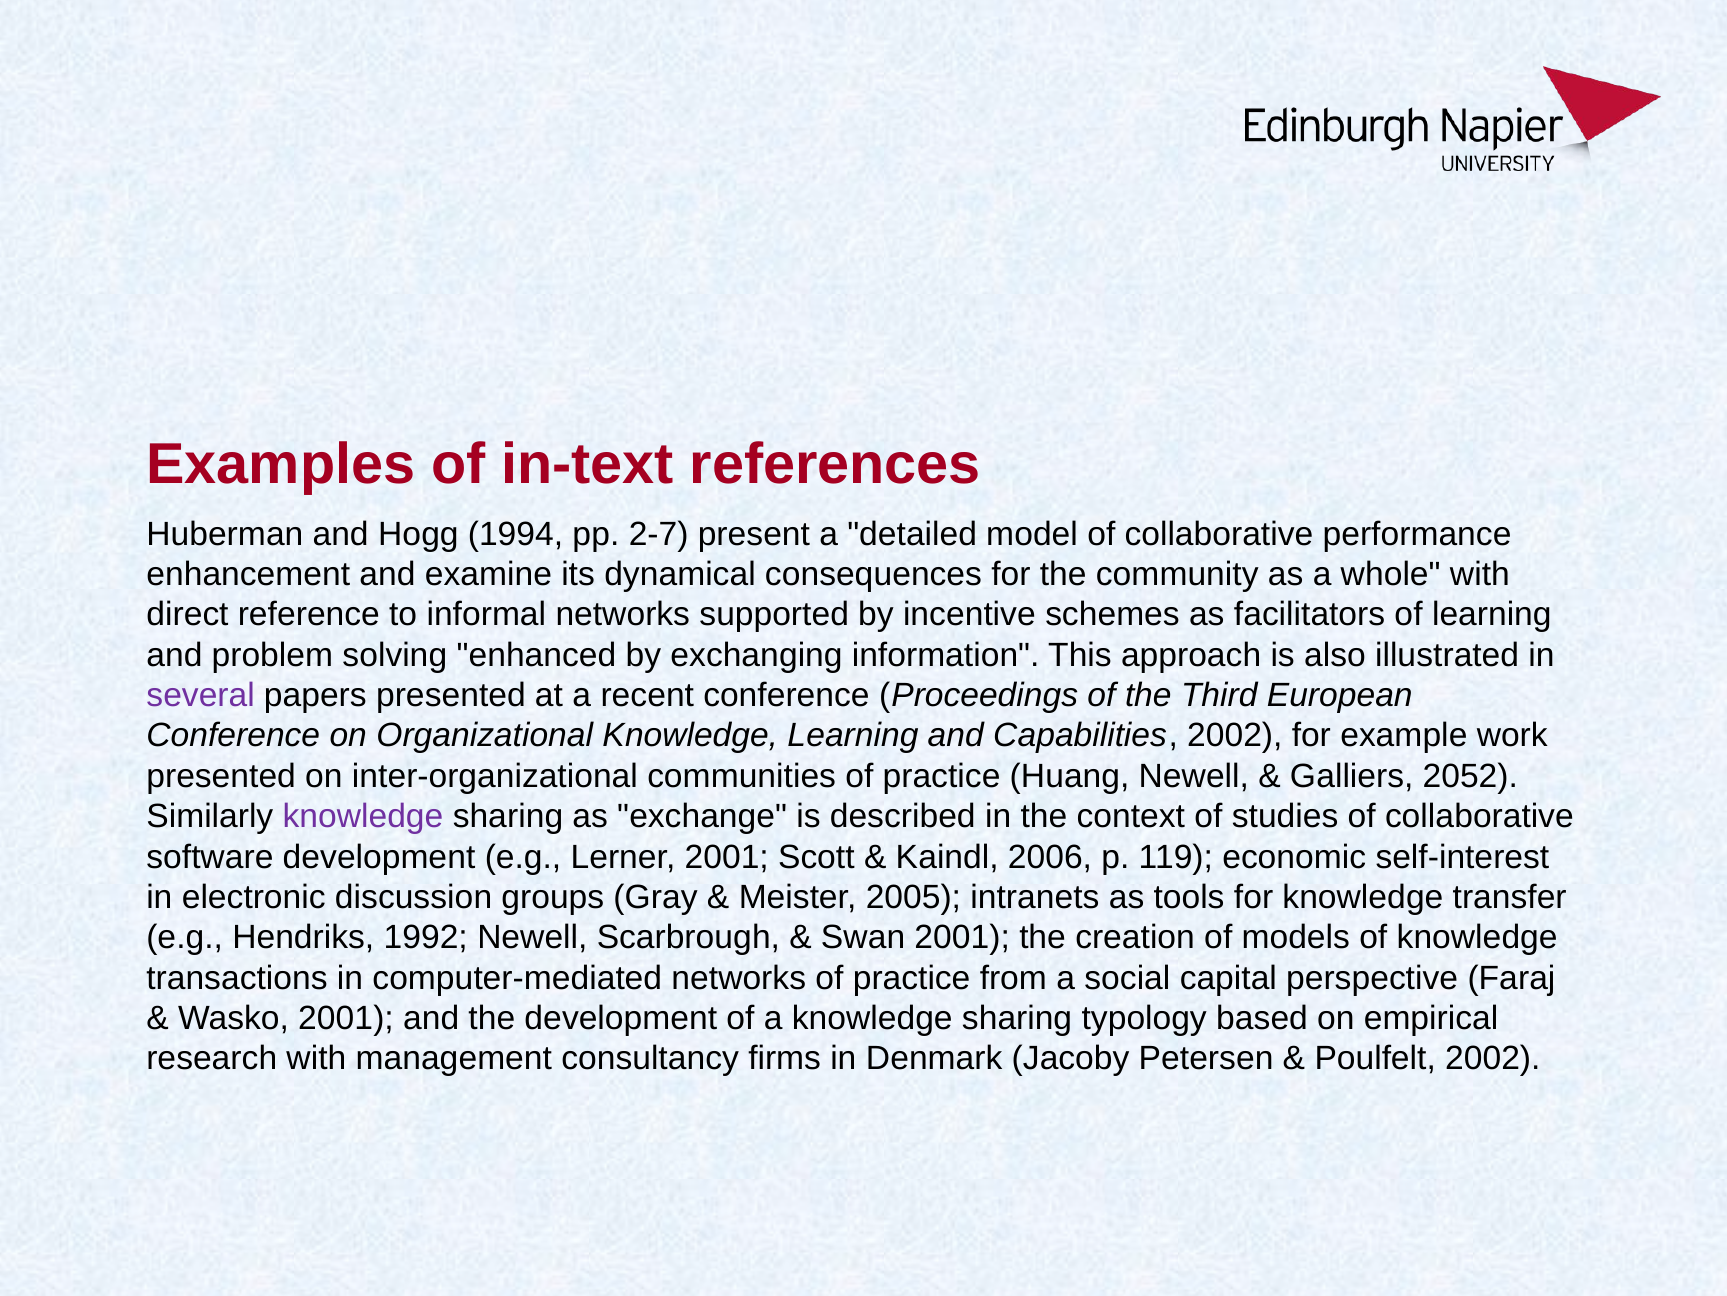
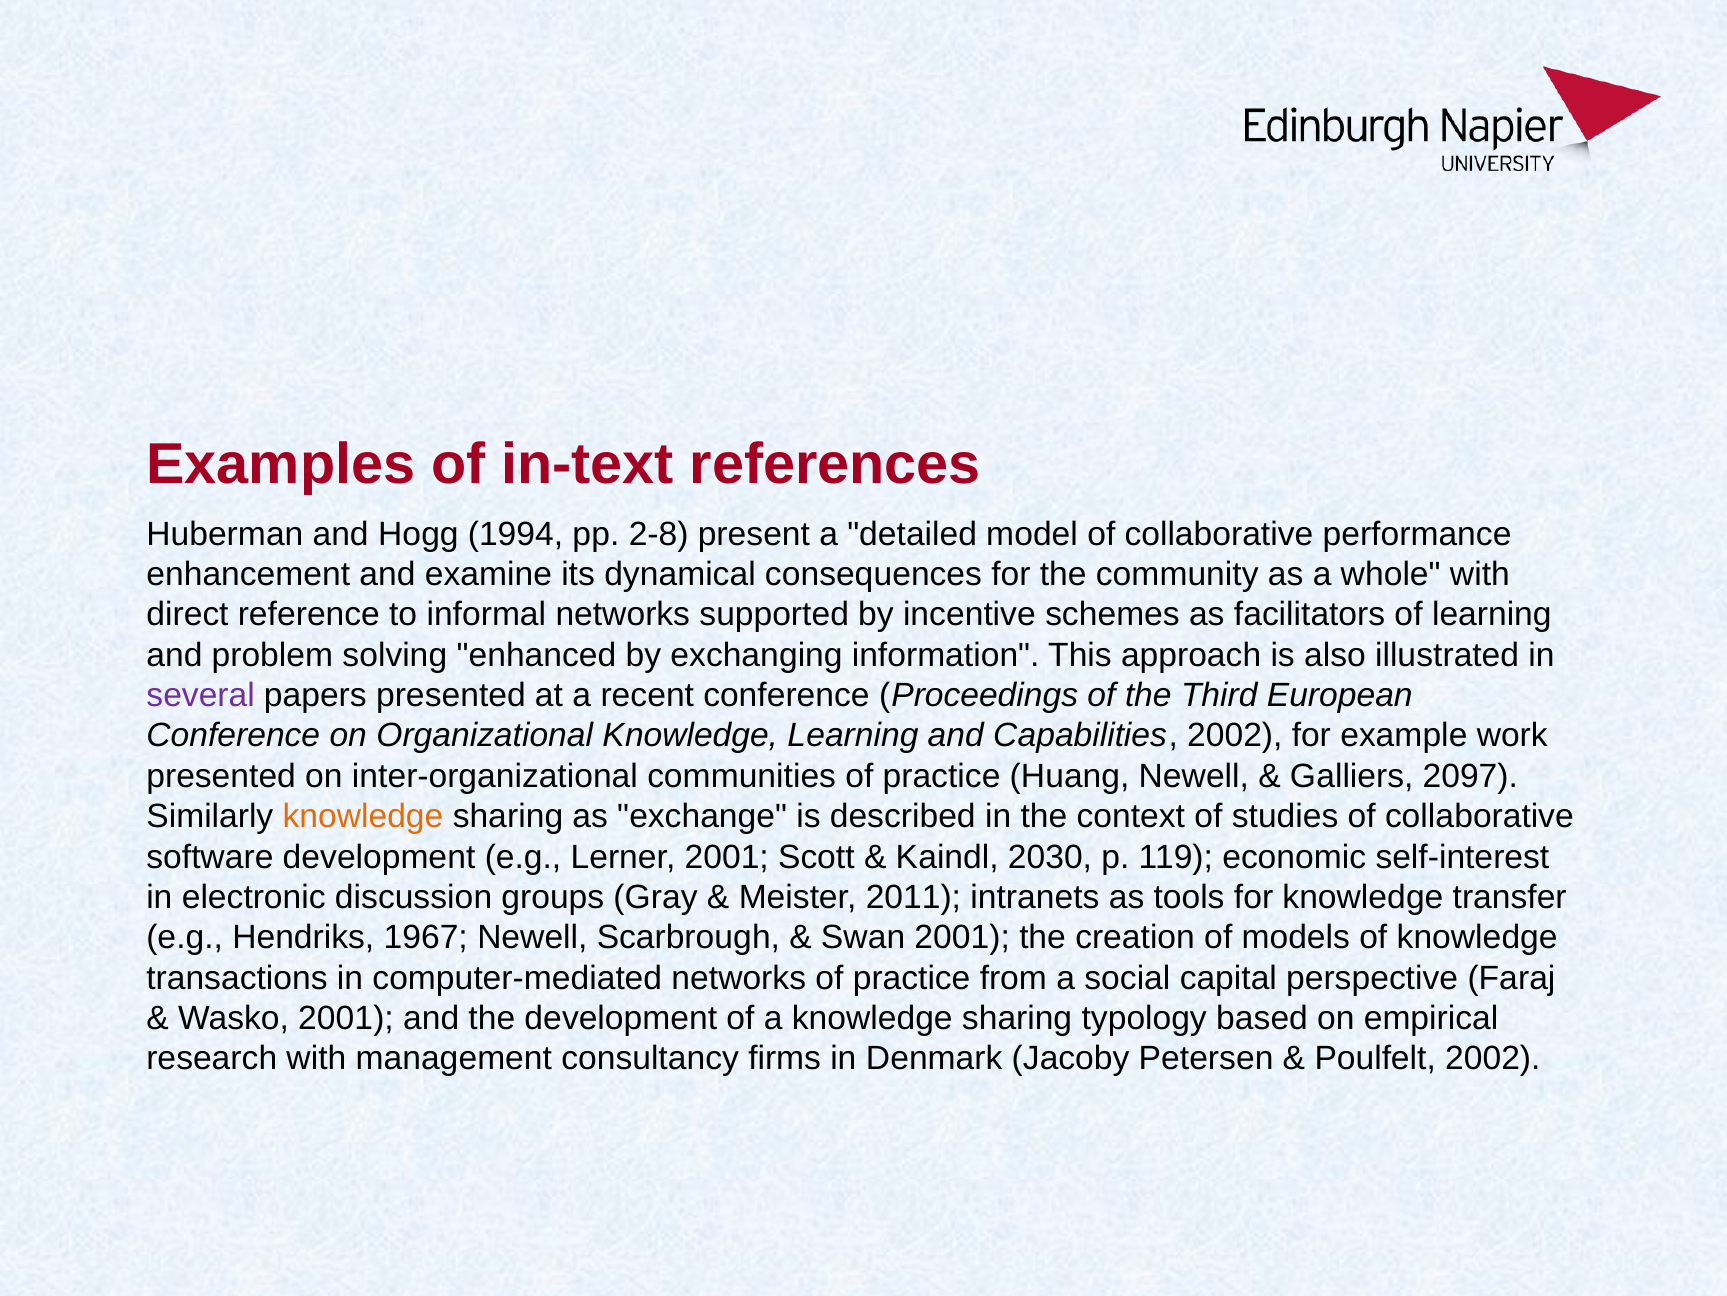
2-7: 2-7 -> 2-8 (659, 534)
2052: 2052 -> 2097 (1470, 776)
knowledge colour: purple -> orange (363, 816)
2006: 2006 -> 2030 (1050, 856)
2005: 2005 -> 2011 (913, 897)
1992: 1992 -> 1967 (426, 937)
